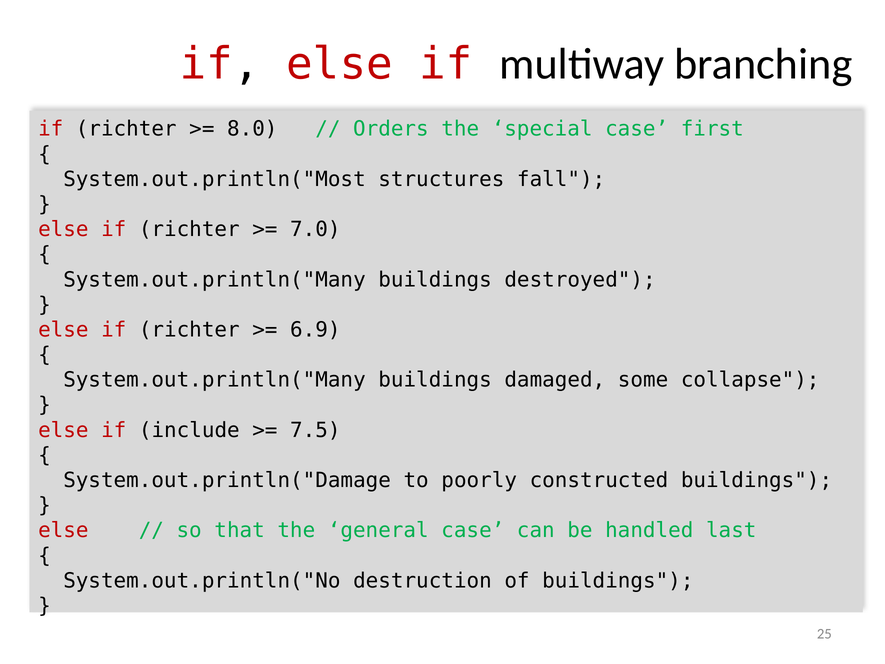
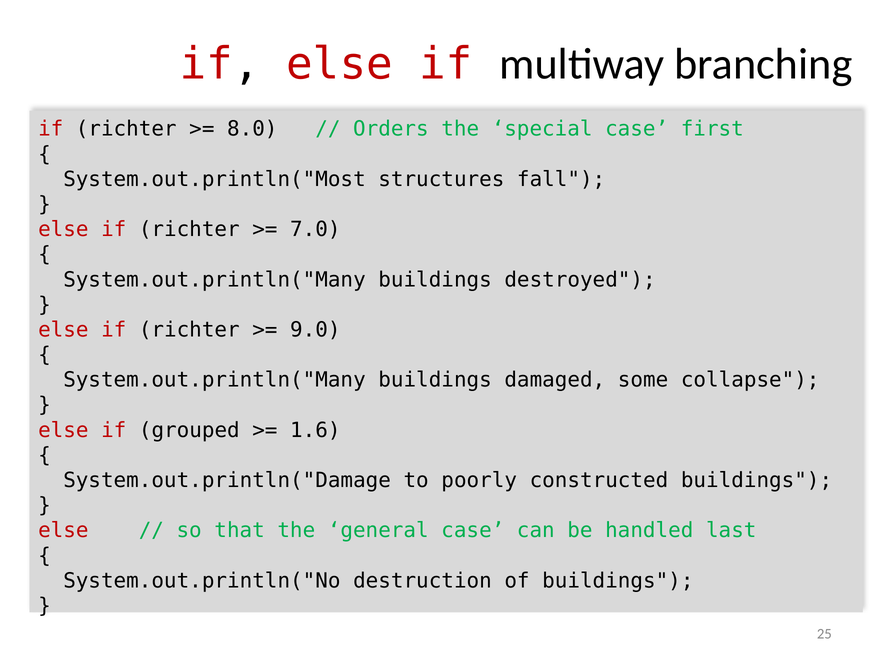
6.9: 6.9 -> 9.0 (315, 330)
include: include -> grouped (189, 430)
7.5: 7.5 -> 1.6 (315, 430)
